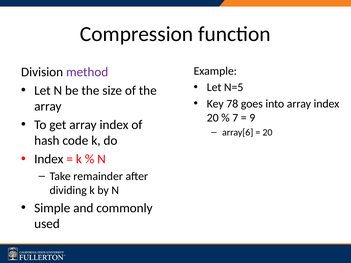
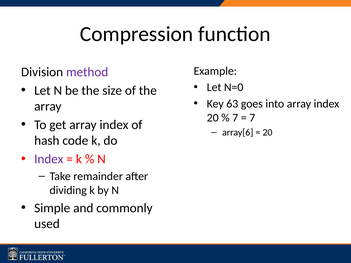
N=5: N=5 -> N=0 (234, 87)
78: 78 -> 63 (232, 104)
9: 9 -> 7 (252, 118)
Index colour: black -> purple (49, 159)
